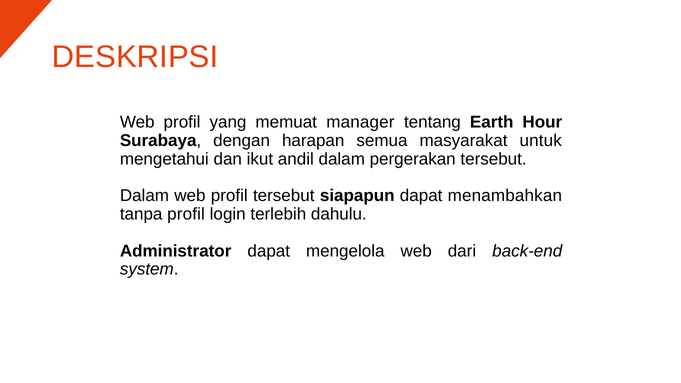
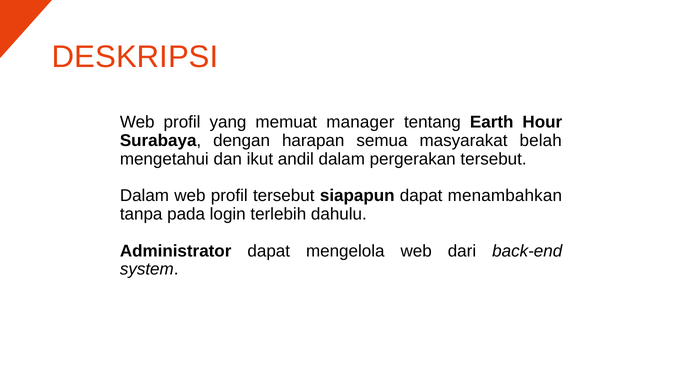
untuk: untuk -> belah (541, 141)
tanpa profil: profil -> pada (186, 214)
